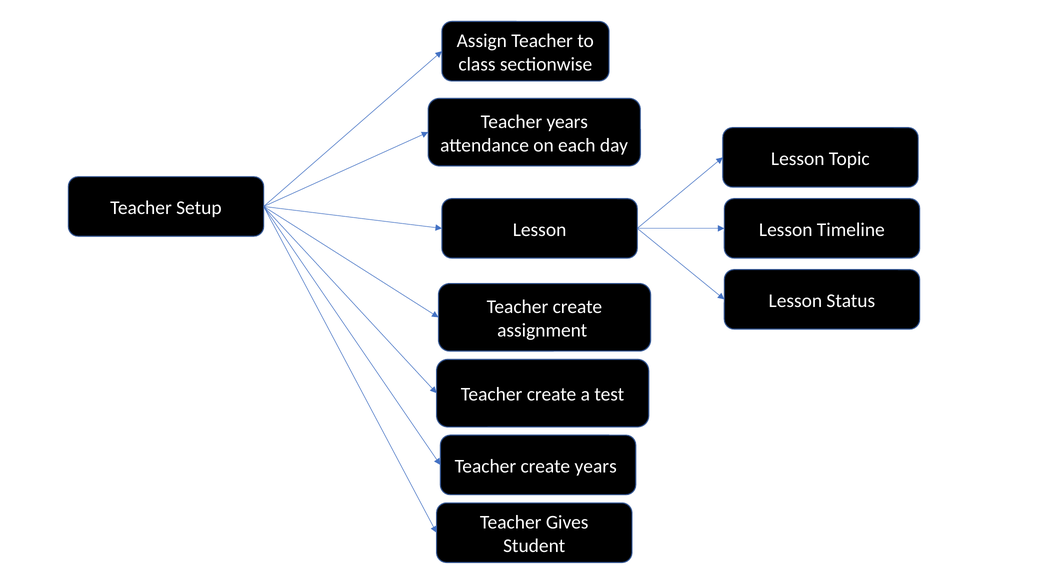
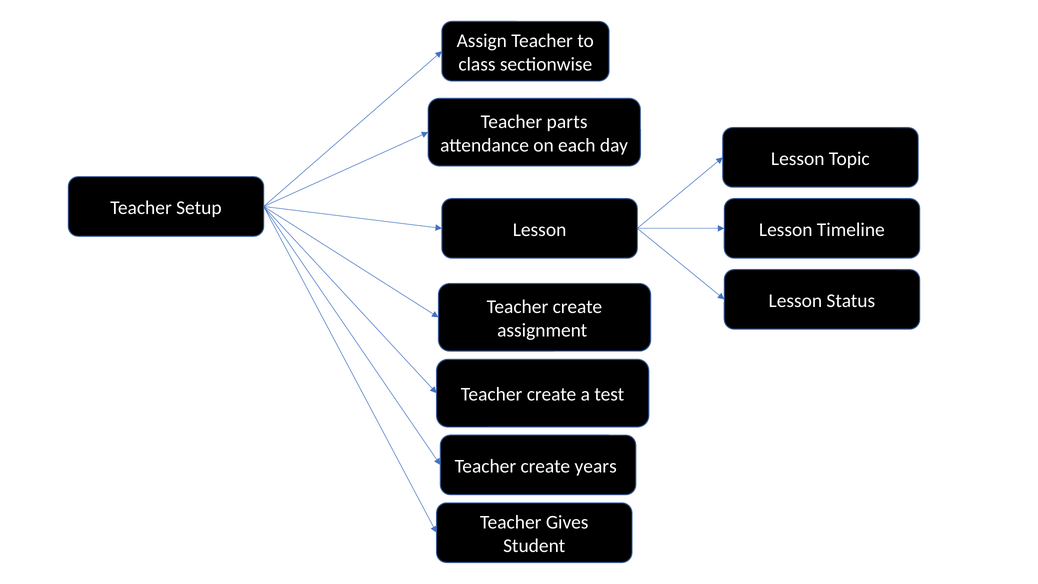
Teacher years: years -> parts (567, 122)
